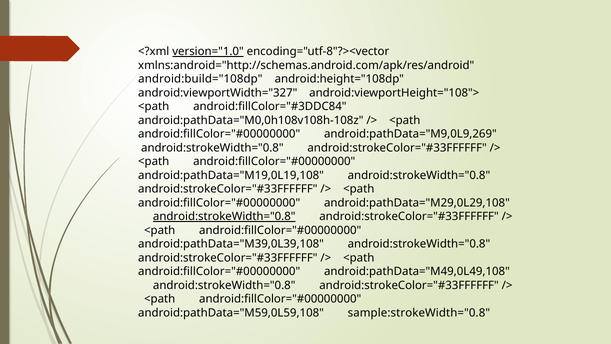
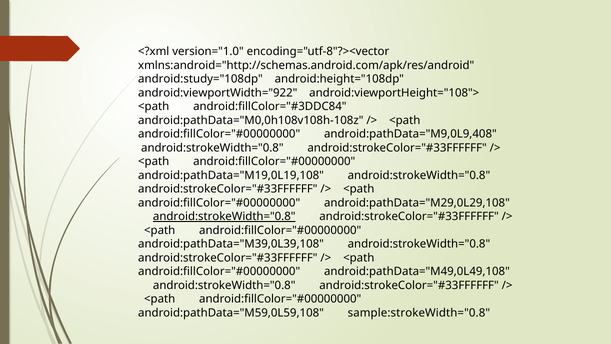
version="1.0 underline: present -> none (208, 51)
android:build="108dp: android:build="108dp -> android:study="108dp (200, 79)
android:viewportWidth="327: android:viewportWidth="327 -> android:viewportWidth="922 (218, 93)
android:pathData="M9,0L9,269: android:pathData="M9,0L9,269 -> android:pathData="M9,0L9,408 (410, 134)
